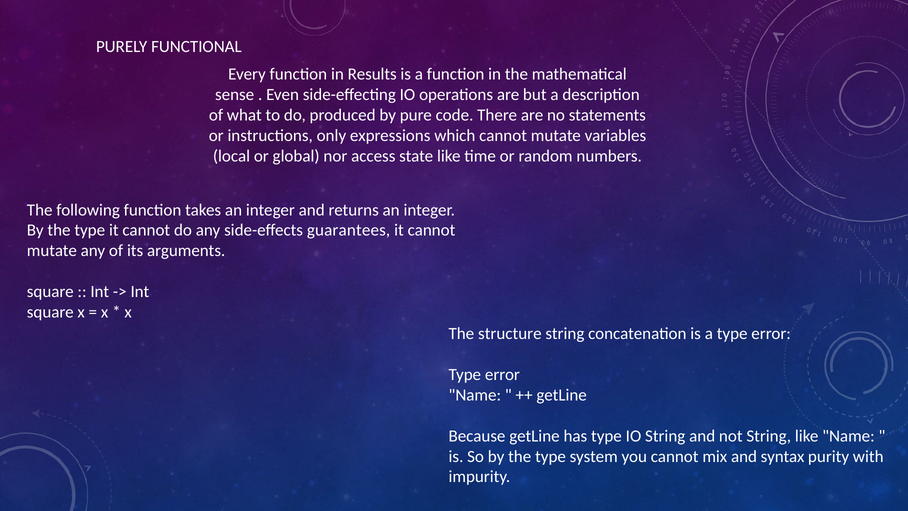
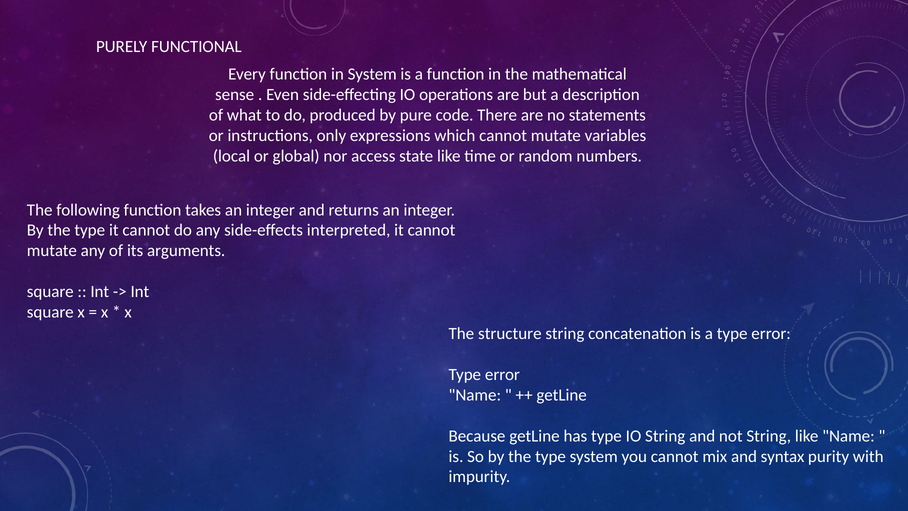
in Results: Results -> System (372, 74)
guarantees: guarantees -> interpreted (349, 230)
